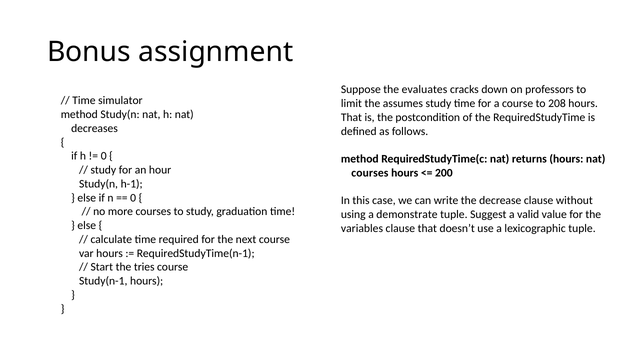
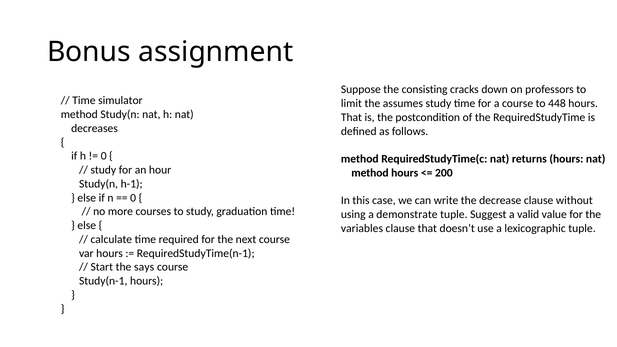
evaluates: evaluates -> consisting (425, 90)
208: 208 -> 448 (557, 104)
courses: courses -> method (370, 173)
tries: tries -> says (144, 267)
